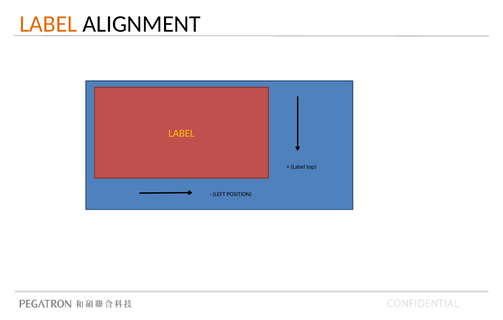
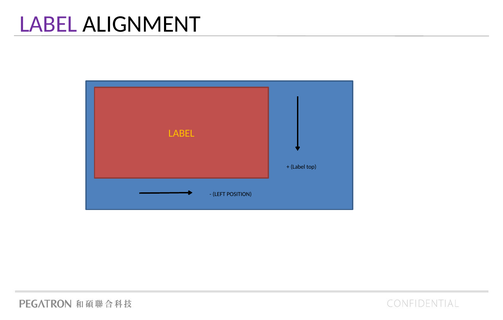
LABEL colour: orange -> purple (48, 24)
